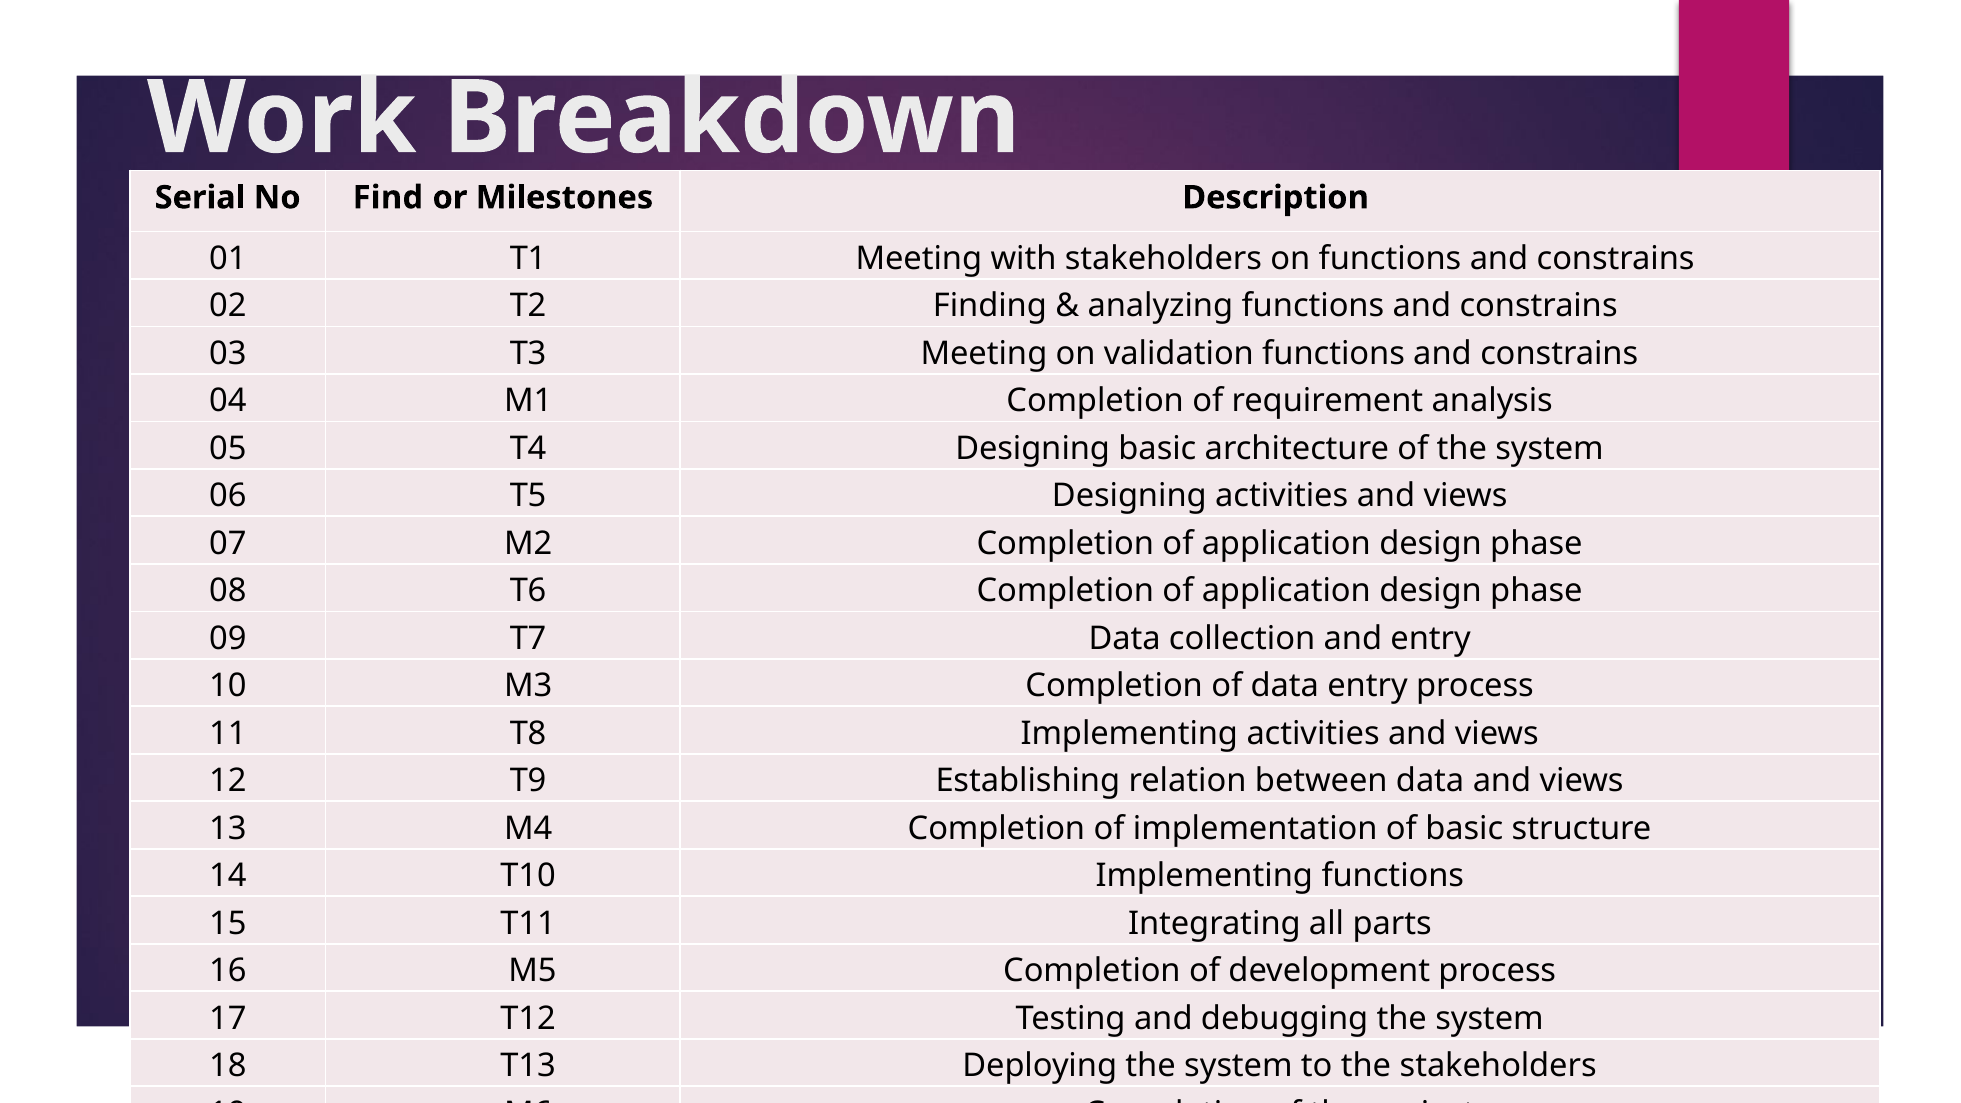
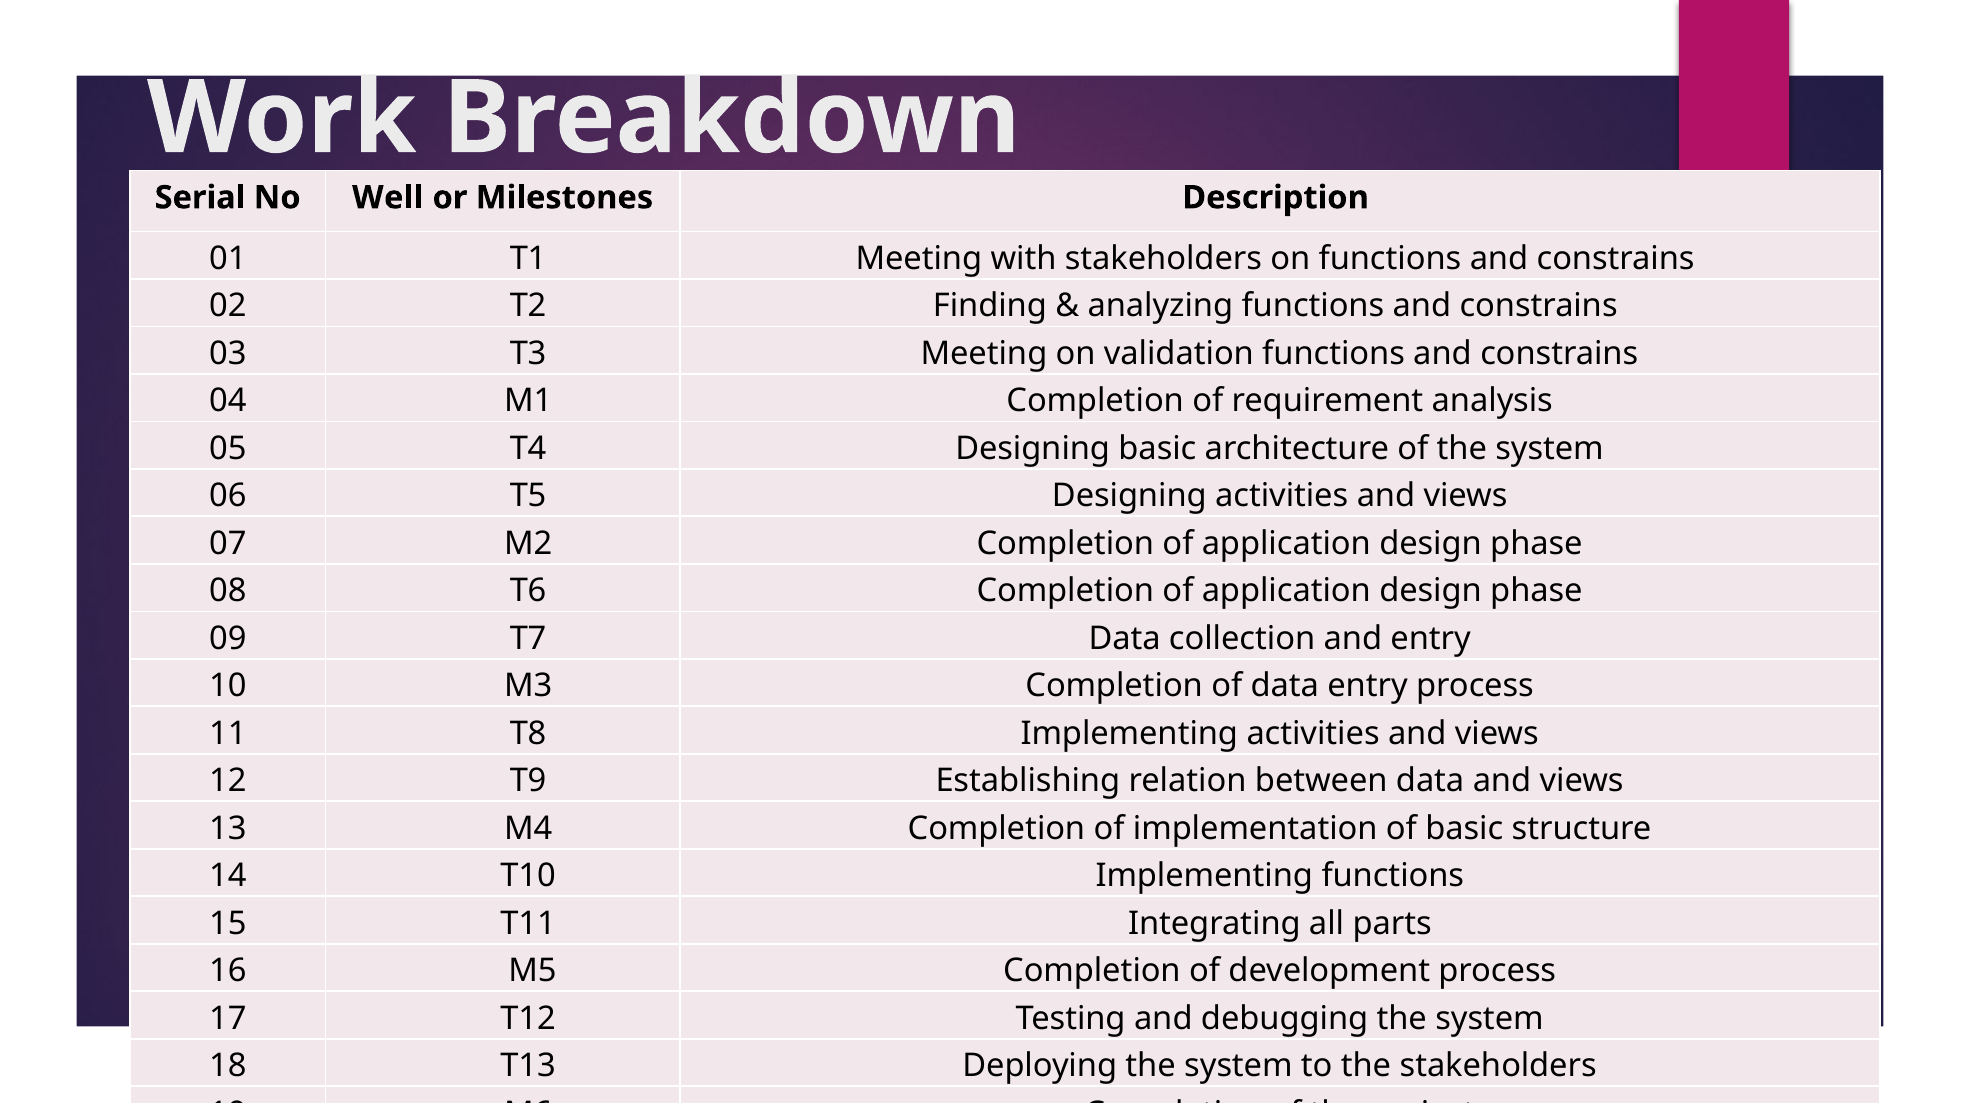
Find: Find -> Well (388, 198)
